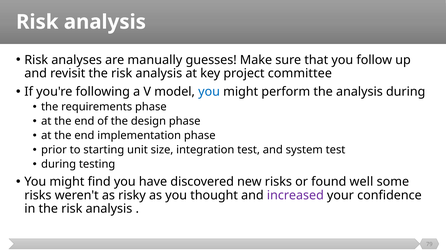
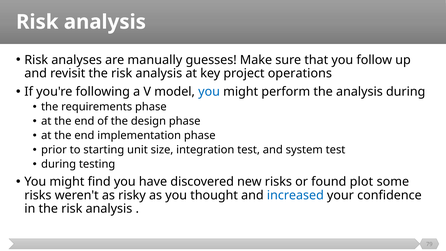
committee: committee -> operations (300, 73)
well: well -> plot (361, 182)
increased colour: purple -> blue (295, 195)
